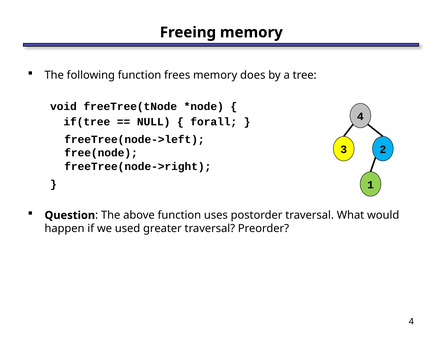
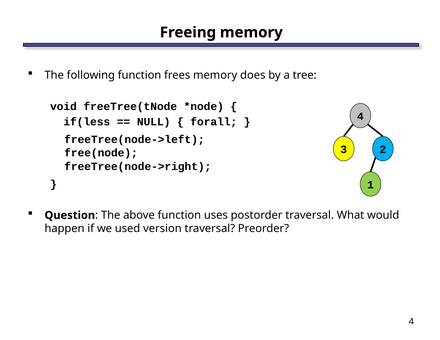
if(tree: if(tree -> if(less (87, 122)
greater: greater -> version (162, 229)
